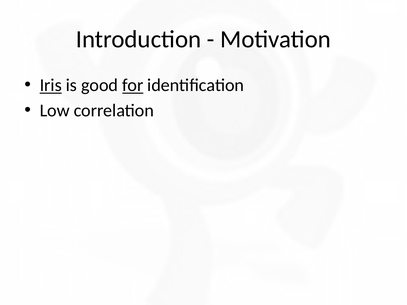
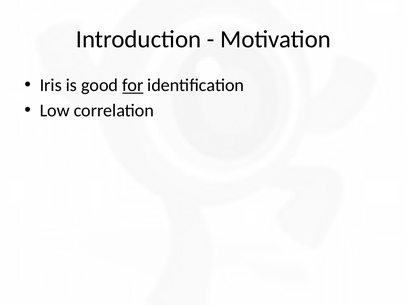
Iris underline: present -> none (51, 85)
